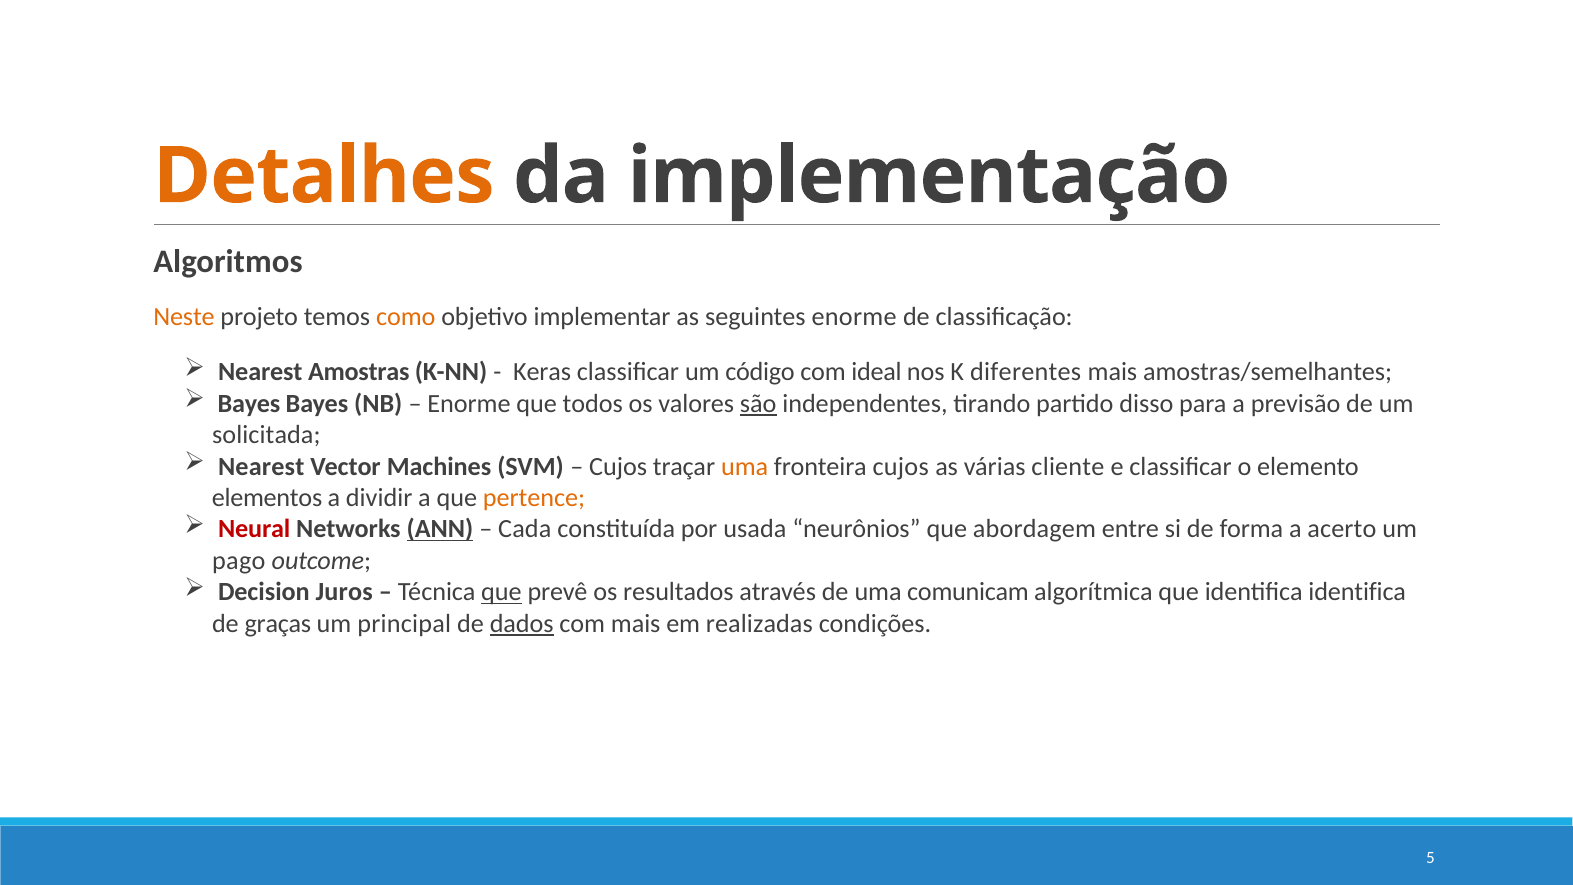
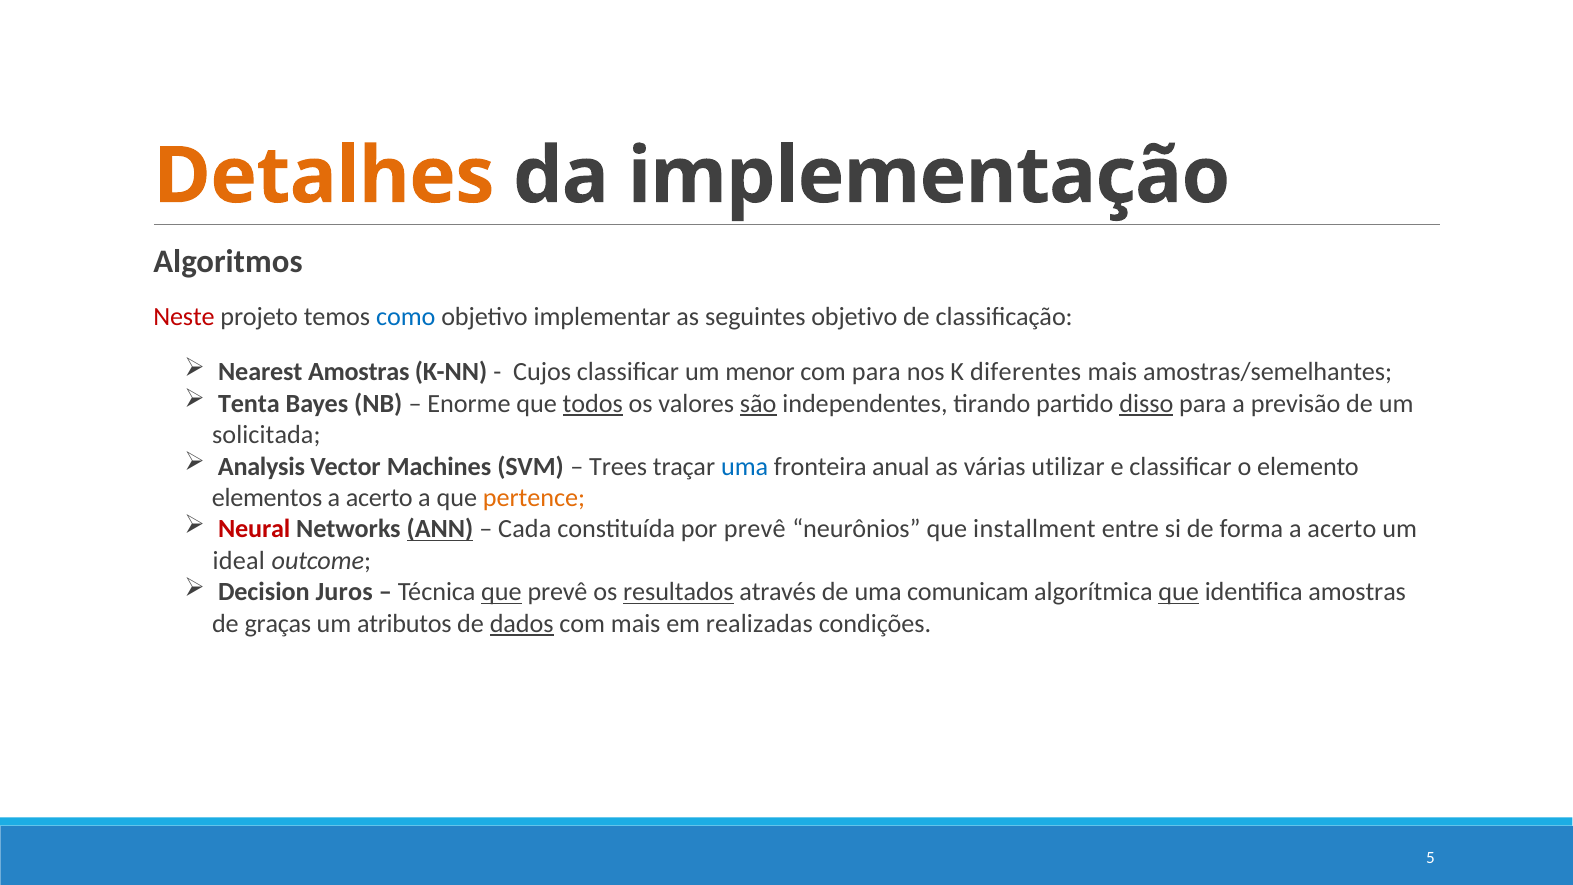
Neste colour: orange -> red (184, 316)
como colour: orange -> blue (406, 316)
seguintes enorme: enorme -> objetivo (854, 316)
Keras: Keras -> Cujos (542, 372)
código: código -> menor (760, 372)
com ideal: ideal -> para (876, 372)
Bayes: Bayes -> Tenta (249, 403)
todos underline: none -> present (593, 403)
disso underline: none -> present (1146, 403)
Nearest: Nearest -> Analysis (261, 466)
Cujos: Cujos -> Trees (618, 466)
uma colour: orange -> blue (745, 466)
fronteira cujos: cujos -> anual (901, 466)
cliente: cliente -> utilizar (1068, 466)
dividir: dividir -> acerto (379, 498)
por usada: usada -> prevê (755, 529)
abordagem: abordagem -> installment (1034, 529)
pago: pago -> ideal (239, 561)
resultados underline: none -> present (678, 592)
que underline: none -> present (1179, 592)
identifica identifica: identifica -> amostras (1357, 592)
principal: principal -> atributos (404, 623)
